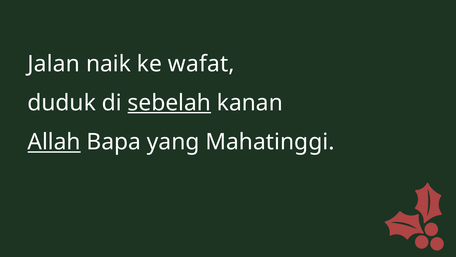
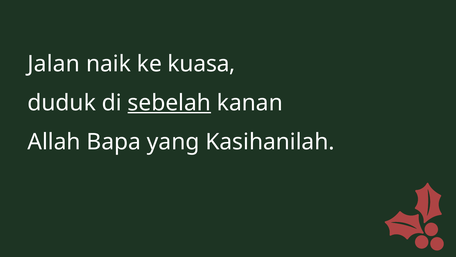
wafat: wafat -> kuasa (202, 64)
Allah underline: present -> none (54, 142)
Mahatinggi: Mahatinggi -> Kasihanilah (270, 142)
